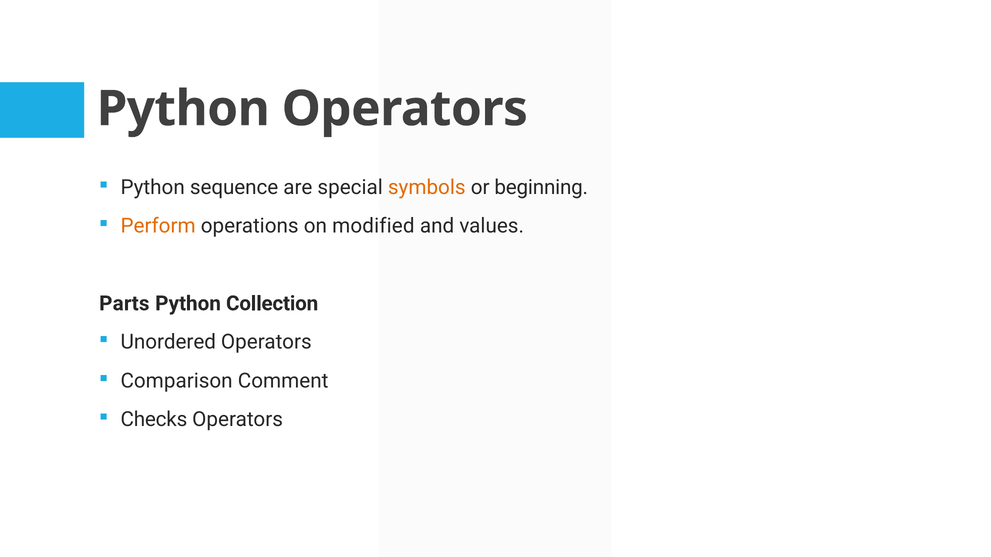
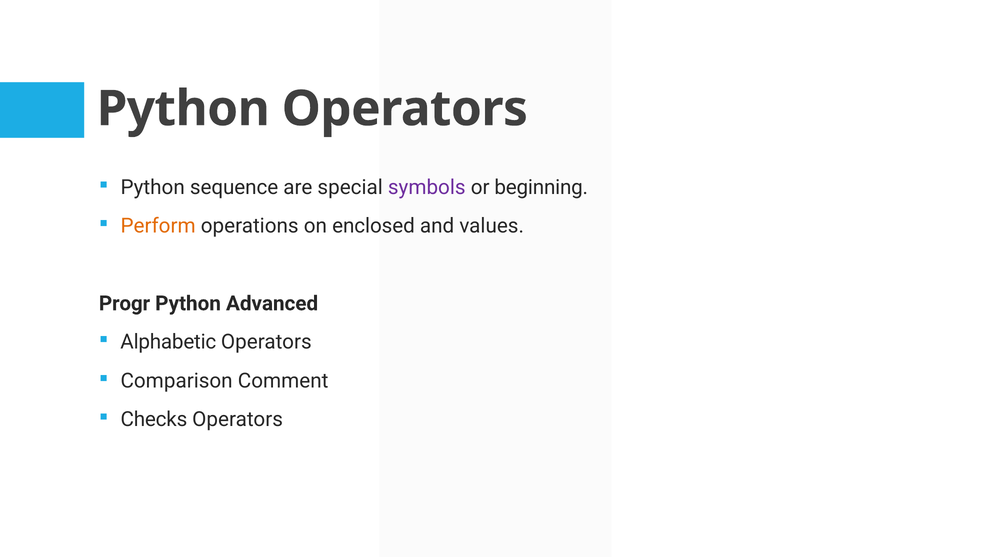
symbols colour: orange -> purple (427, 187)
modified: modified -> enclosed (373, 226)
Parts: Parts -> Progr (124, 304)
Collection: Collection -> Advanced (272, 304)
Unordered: Unordered -> Alphabetic (168, 342)
